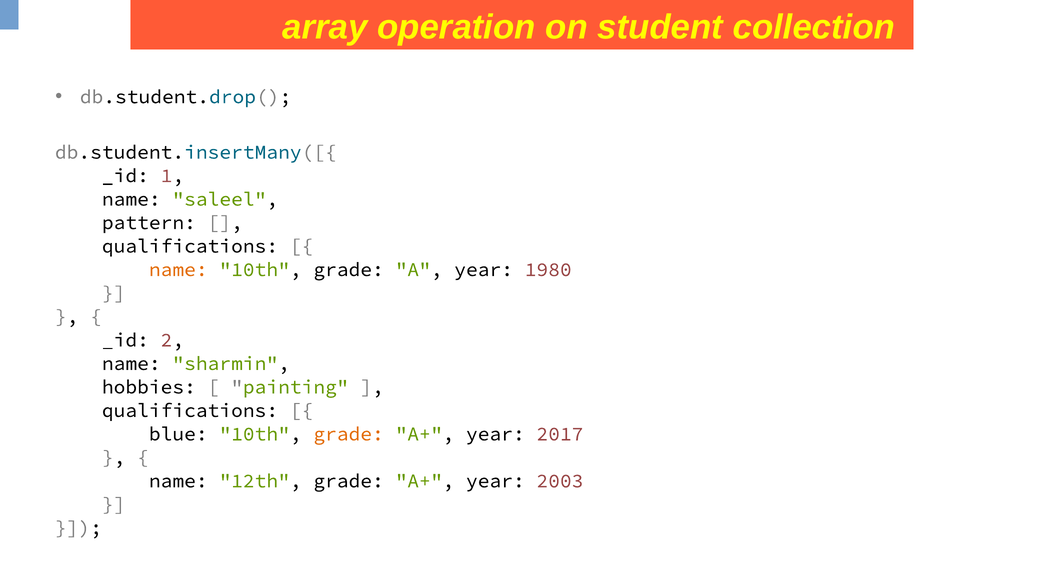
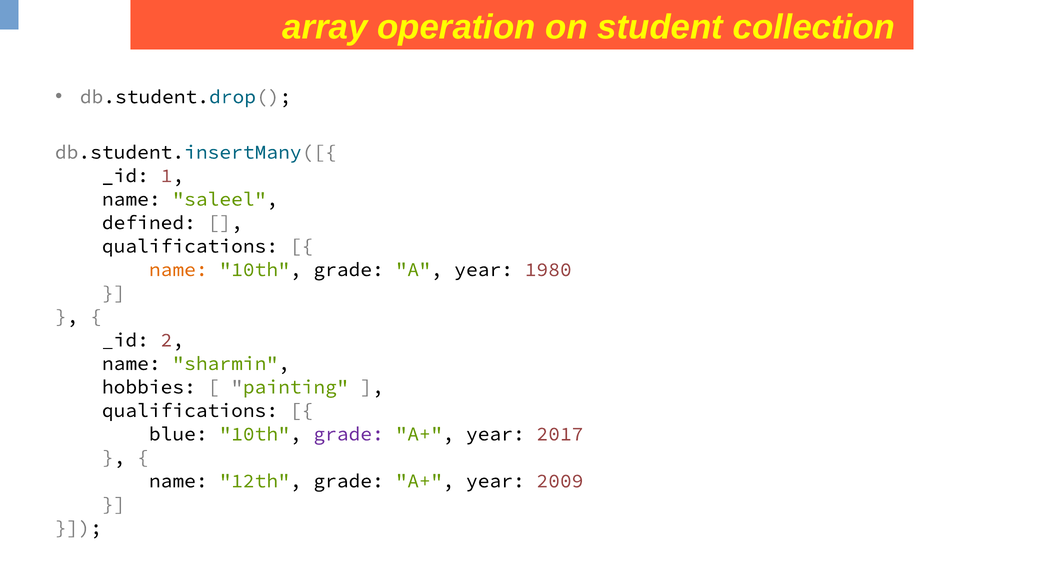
pattern: pattern -> defined (149, 223)
grade colour: orange -> purple (349, 434)
2003: 2003 -> 2009 (560, 481)
